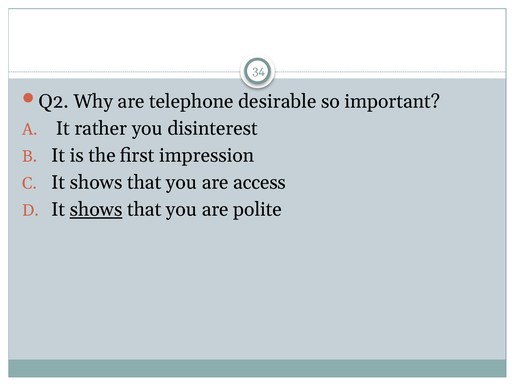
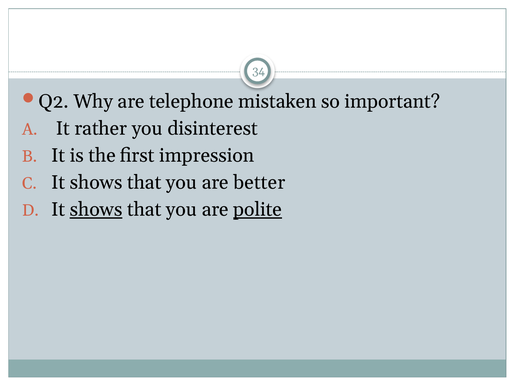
desirable: desirable -> mistaken (277, 101)
access: access -> better (259, 183)
polite underline: none -> present (258, 210)
